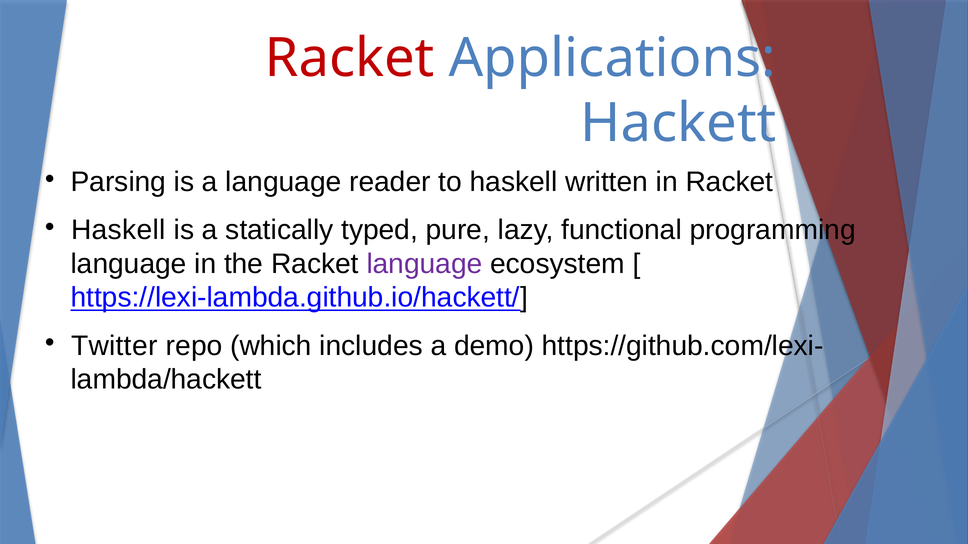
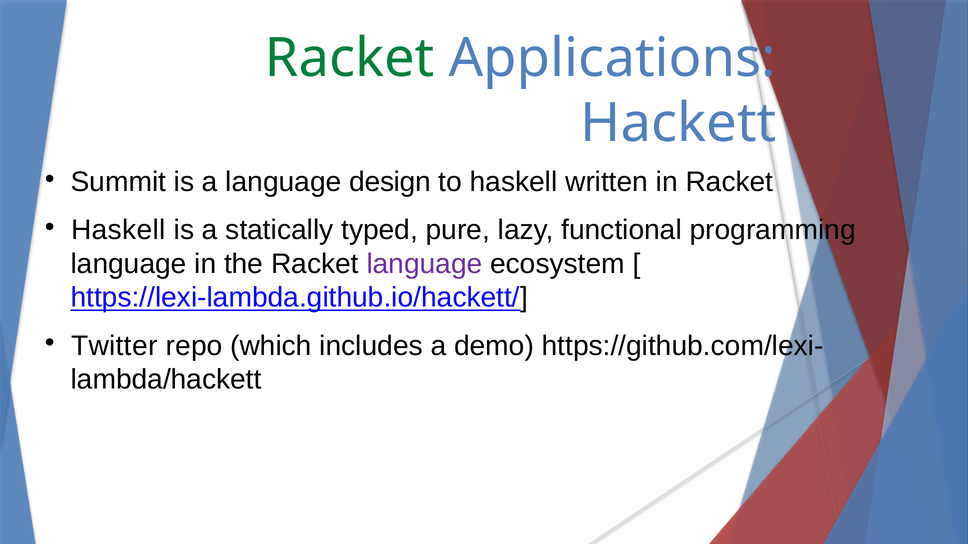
Racket colour: red -> green (350, 58)
Parsing: Parsing -> Summit (118, 182)
reader: reader -> design (390, 182)
